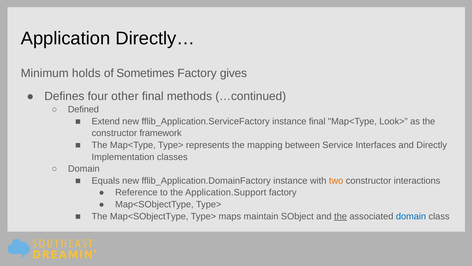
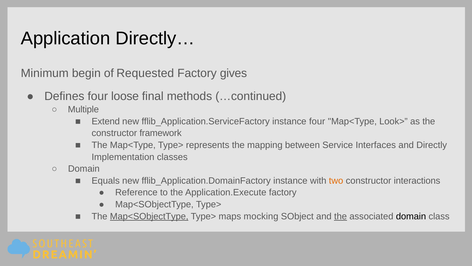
holds: holds -> begin (86, 73)
Sometimes: Sometimes -> Requested (145, 73)
other: other -> loose (125, 96)
Defined: Defined -> Multiple (83, 109)
instance final: final -> four (317, 121)
Application.Support: Application.Support -> Application.Execute (226, 192)
Map<SObjectType underline: none -> present (149, 216)
maintain: maintain -> mocking (261, 216)
domain colour: blue -> black (411, 216)
